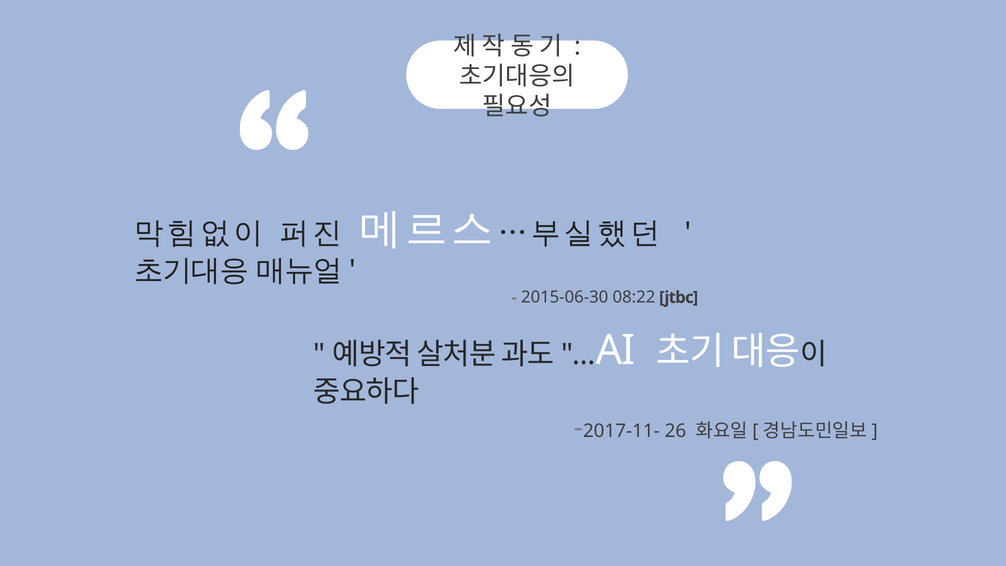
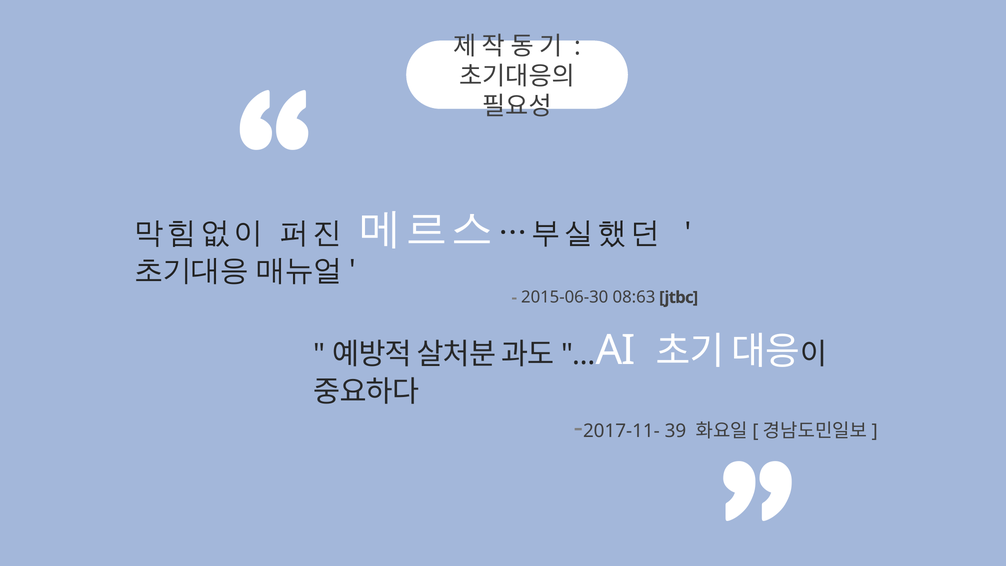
08:22: 08:22 -> 08:63 (634, 297)
26: 26 -> 39 (675, 431)
